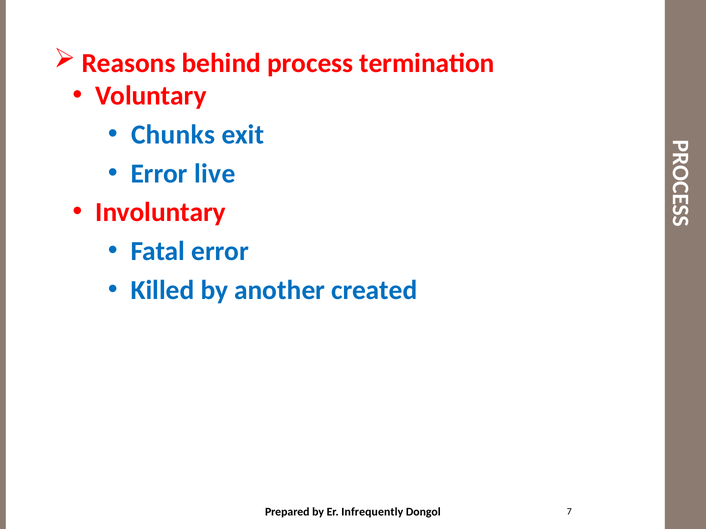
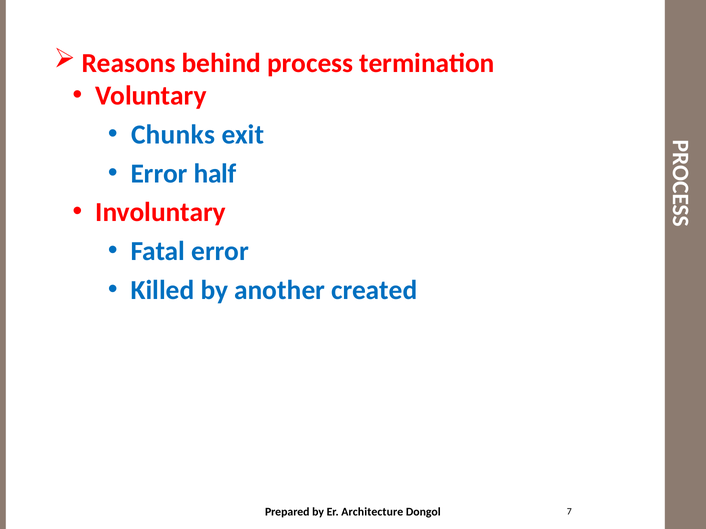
live: live -> half (215, 174)
Infrequently: Infrequently -> Architecture (372, 513)
